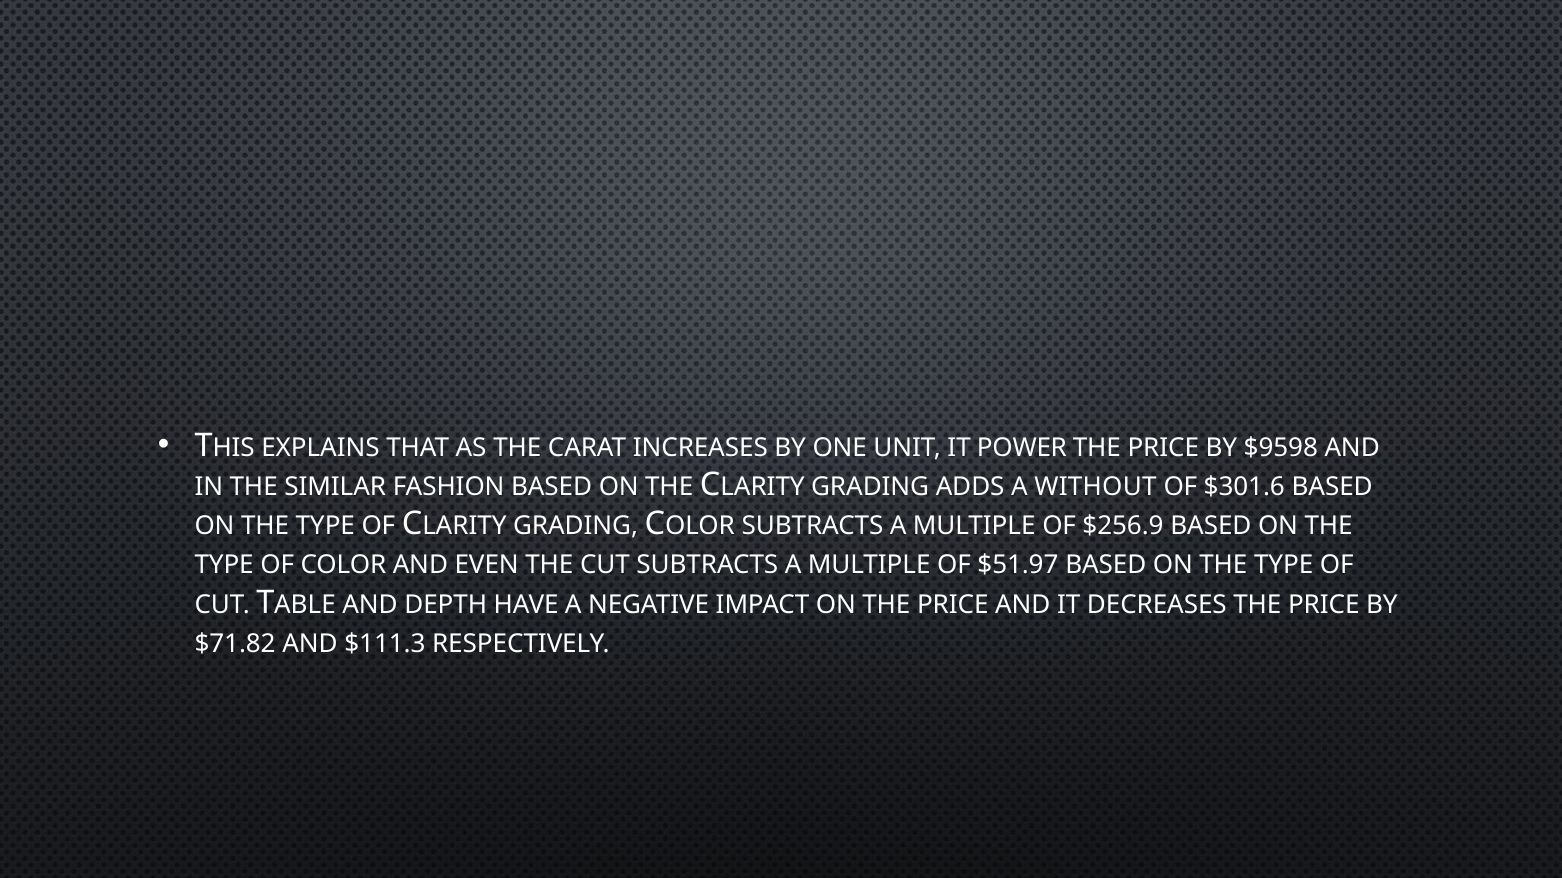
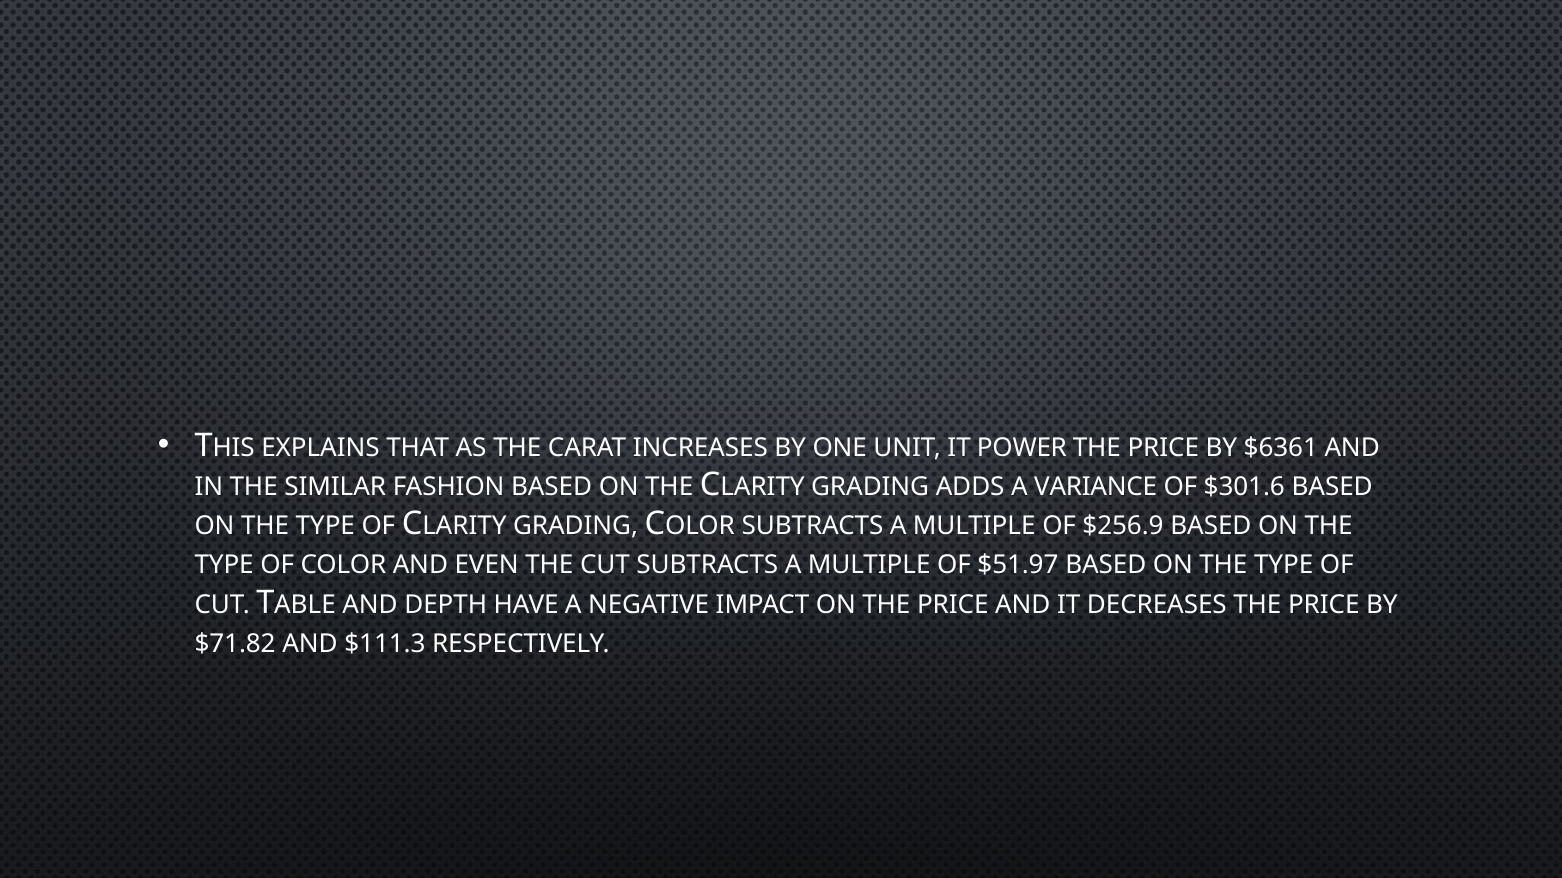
$9598: $9598 -> $6361 (1281, 448)
WITHOUT: WITHOUT -> VARIANCE (1096, 488)
